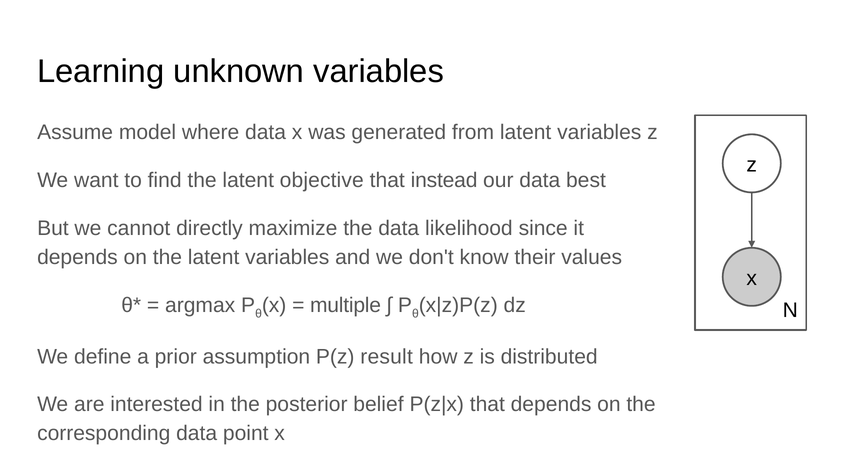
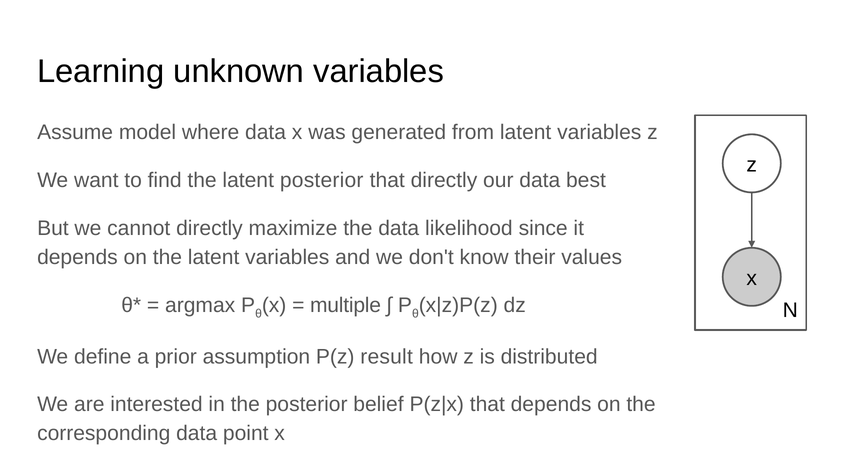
latent objective: objective -> posterior (322, 180)
that instead: instead -> directly (444, 180)
